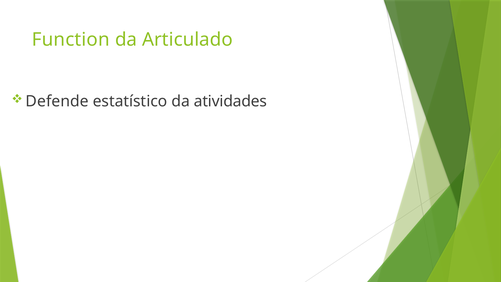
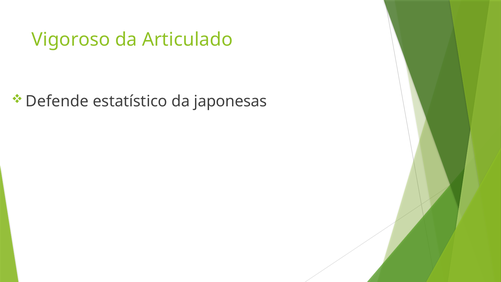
Function: Function -> Vigoroso (71, 40)
atividades: atividades -> japonesas (230, 101)
